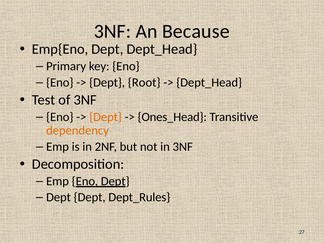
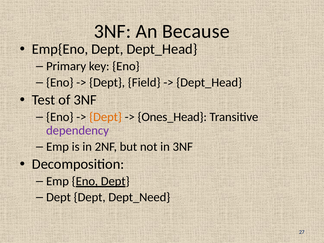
Root: Root -> Field (144, 82)
dependency colour: orange -> purple (78, 131)
Dept_Rules: Dept_Rules -> Dept_Need (139, 197)
